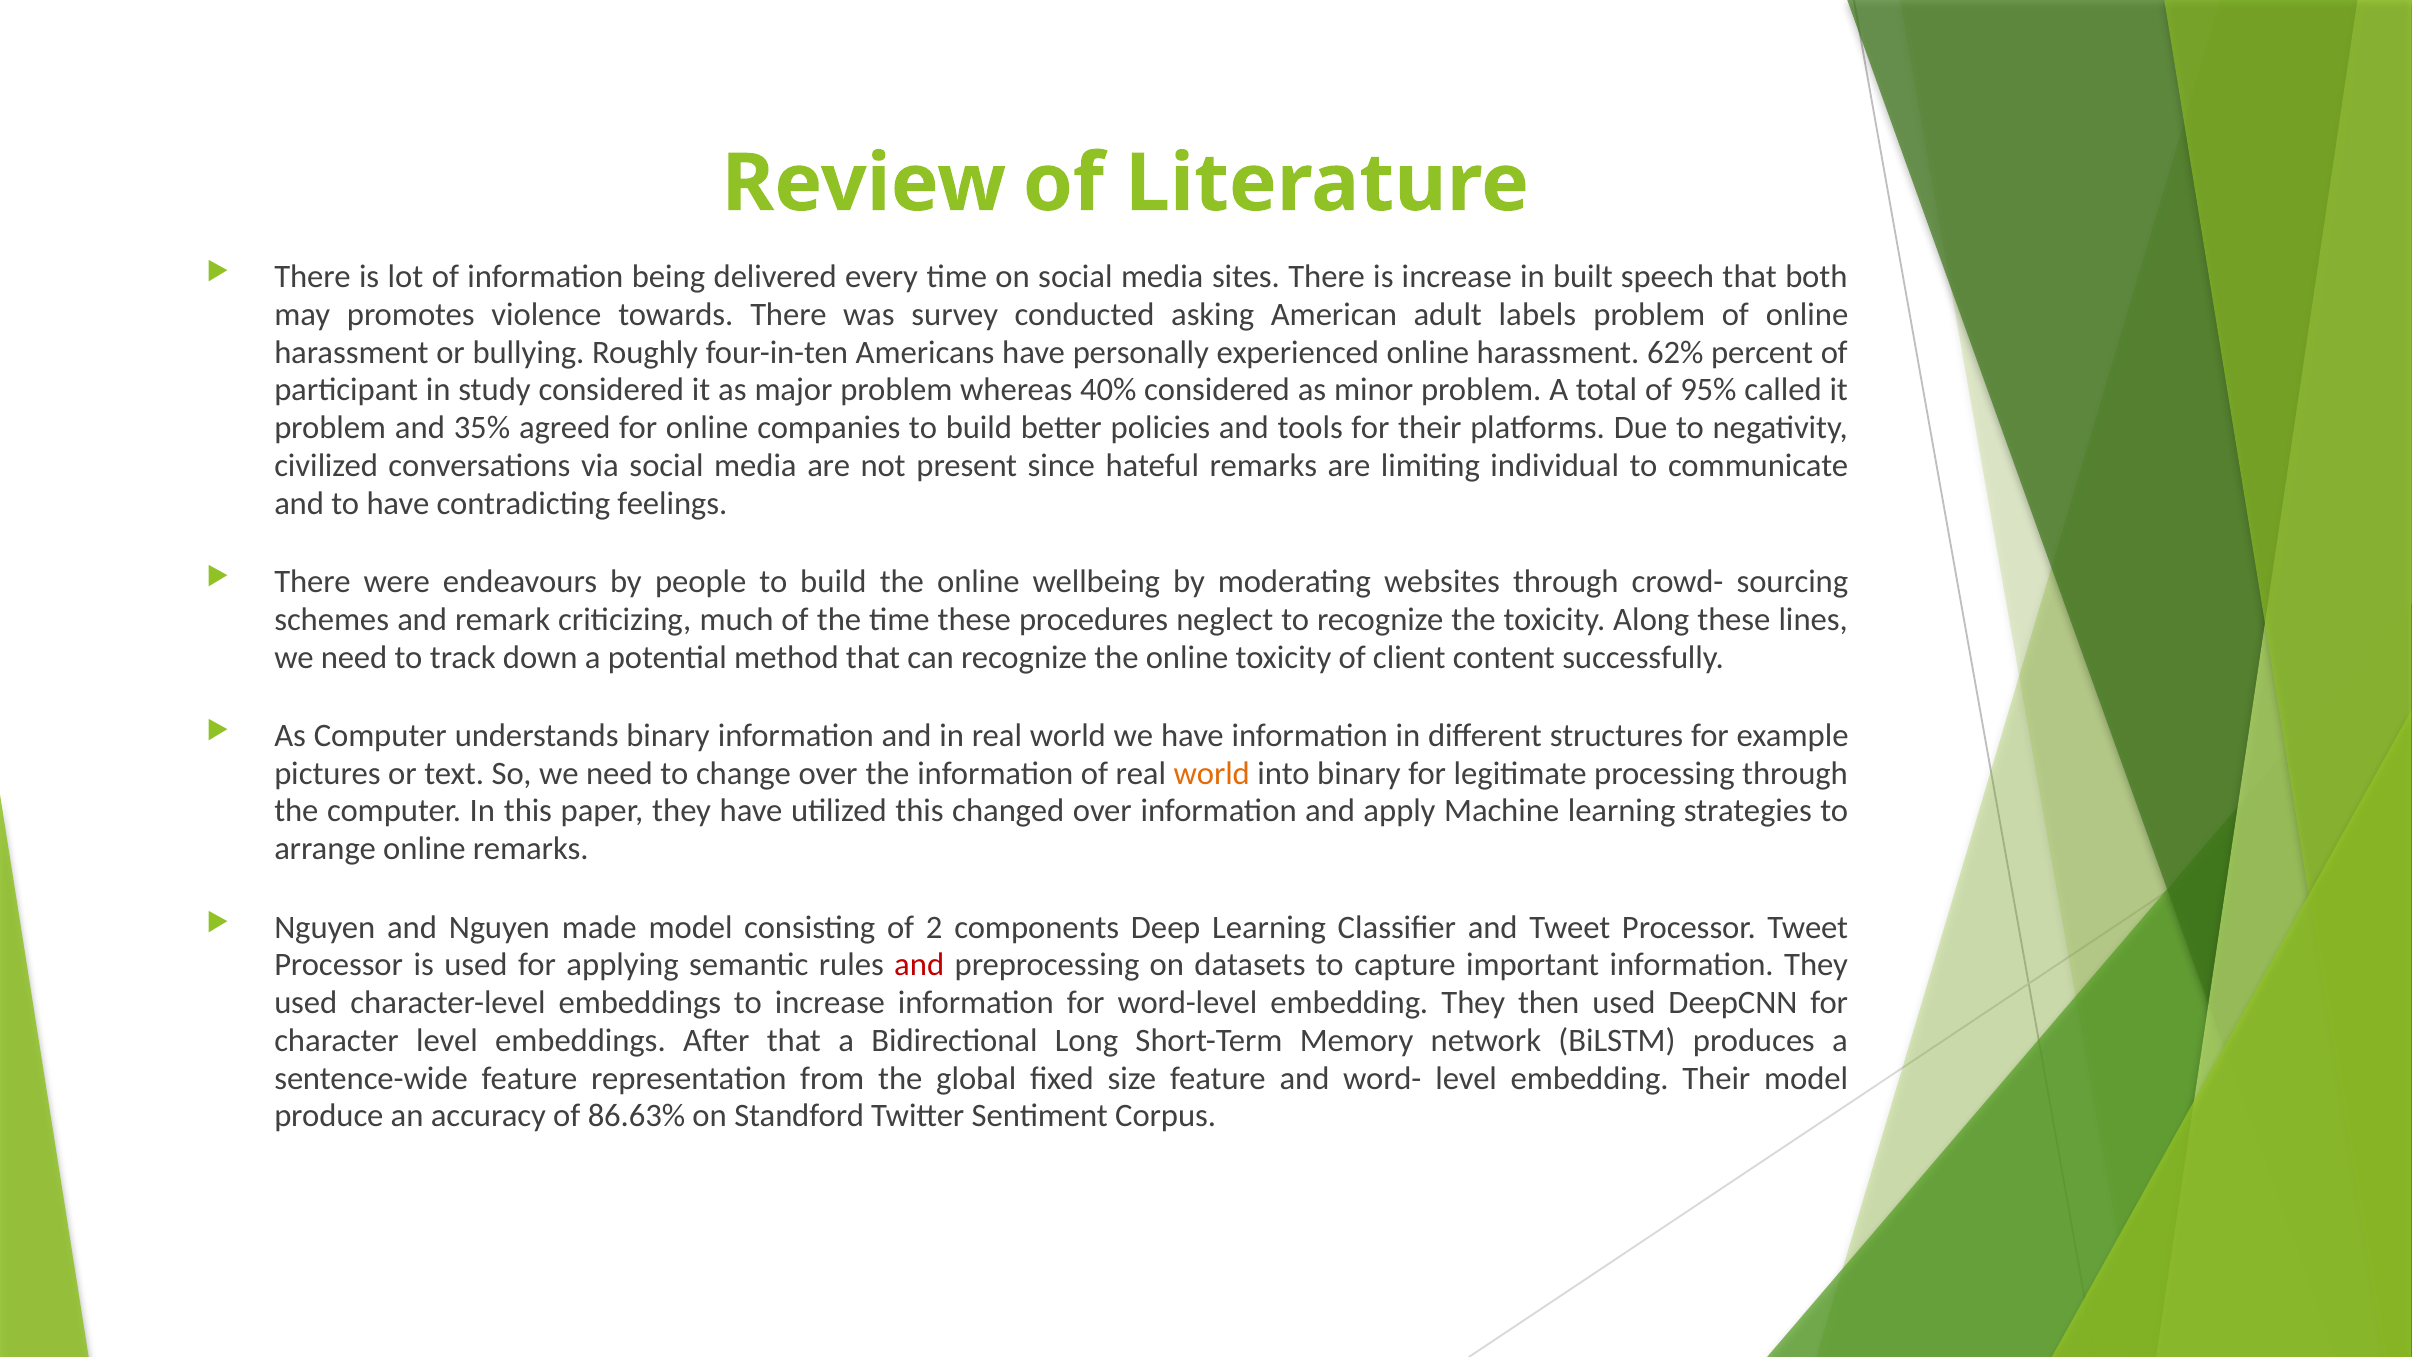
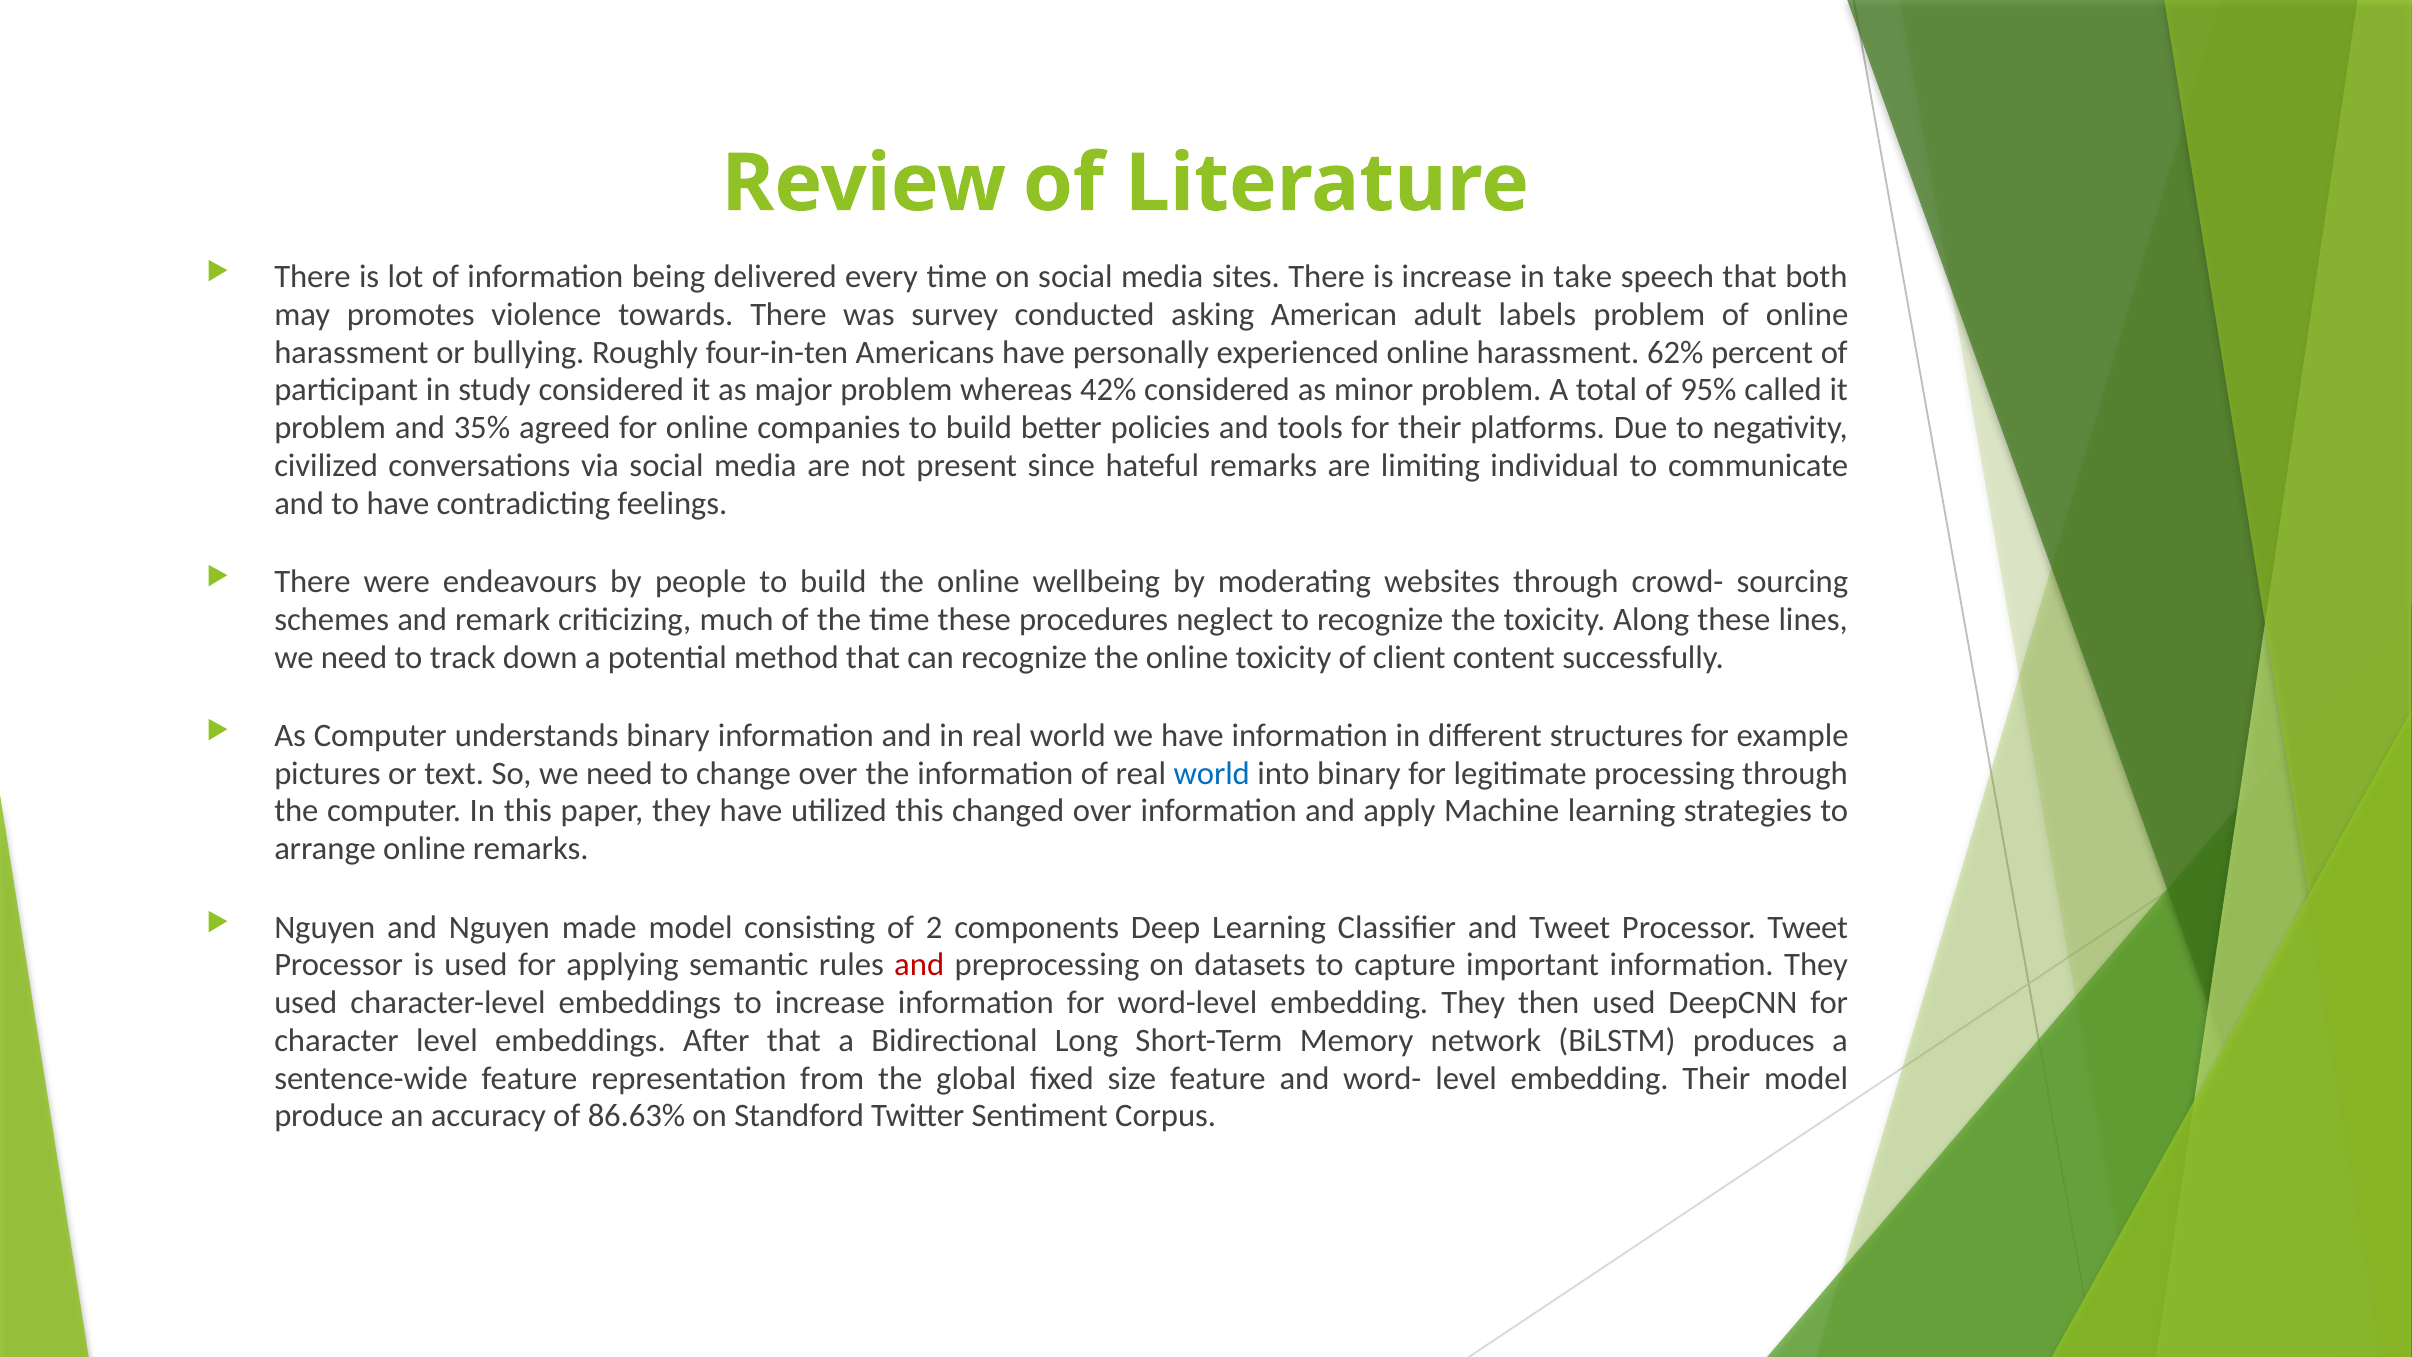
built: built -> take (1583, 277)
40%: 40% -> 42% (1108, 390)
world colour: orange -> blue (1212, 773)
